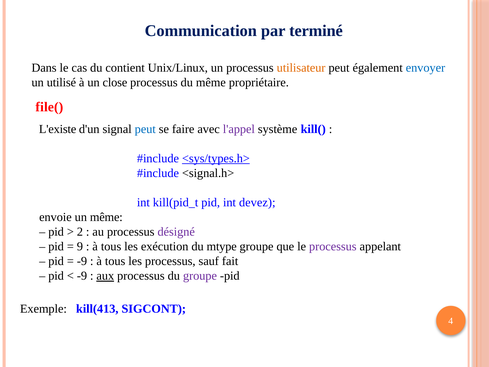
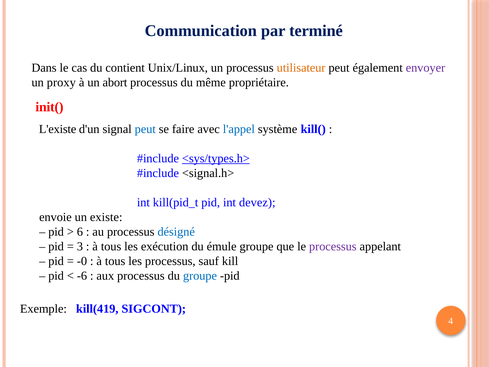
envoyer colour: blue -> purple (425, 68)
utilisé: utilisé -> proxy (61, 83)
close: close -> abort (115, 83)
file(: file( -> init( (49, 107)
l'appel colour: purple -> blue (239, 129)
un même: même -> existe (106, 217)
2: 2 -> 6 (80, 232)
désigné colour: purple -> blue (176, 232)
9: 9 -> 3 (80, 246)
mtype: mtype -> émule (222, 246)
-9: -9 -> -0 (82, 261)
fait: fait -> kill (230, 261)
-9: -9 -> -6 (82, 276)
aux underline: present -> none (105, 276)
groupe colour: purple -> blue (200, 276)
kill(413: kill(413 -> kill(419 (97, 309)
